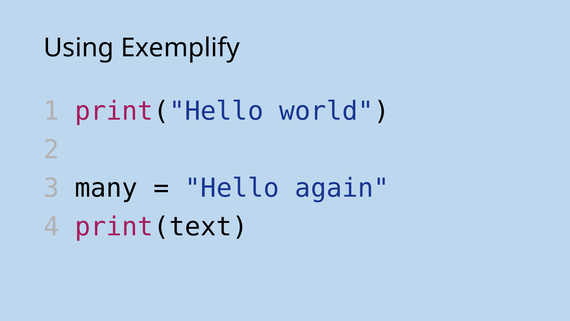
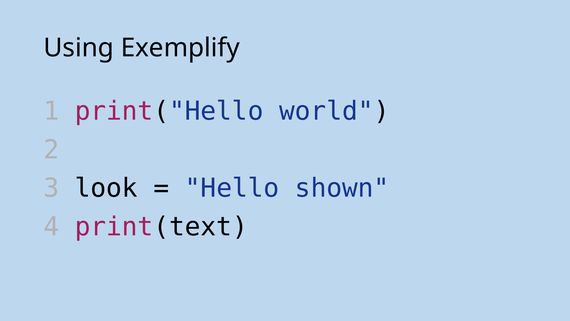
many: many -> look (106, 188)
again: again -> shown (342, 188)
